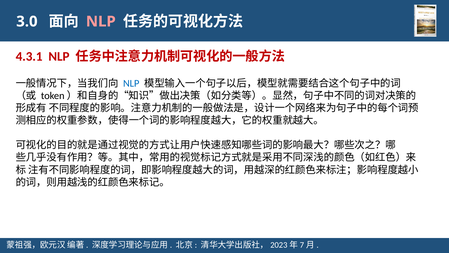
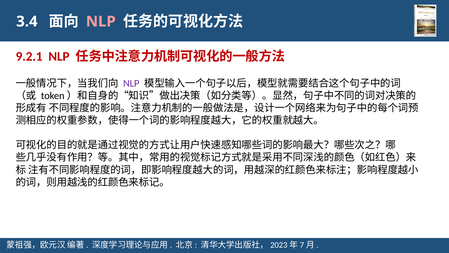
3.0: 3.0 -> 3.4 (27, 21)
4.3.1: 4.3.1 -> 9.2.1 (29, 57)
NLP colour: blue -> purple (131, 83)
